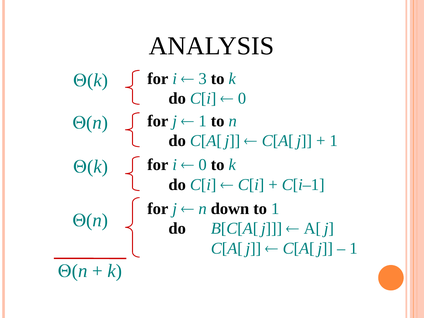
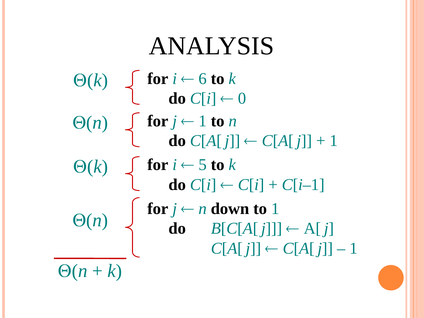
3: 3 -> 6 (203, 79)
0: 0 -> 5 (203, 165)
